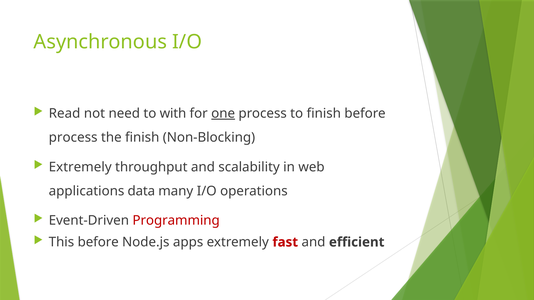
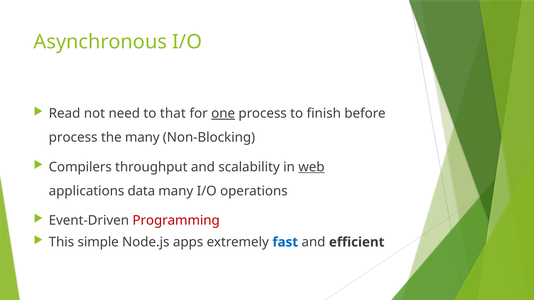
with: with -> that (173, 114)
the finish: finish -> many (142, 138)
Extremely: Extremely -> Compilers (80, 167)
web underline: none -> present (312, 167)
This before: before -> simple (98, 242)
fast colour: red -> blue (285, 242)
